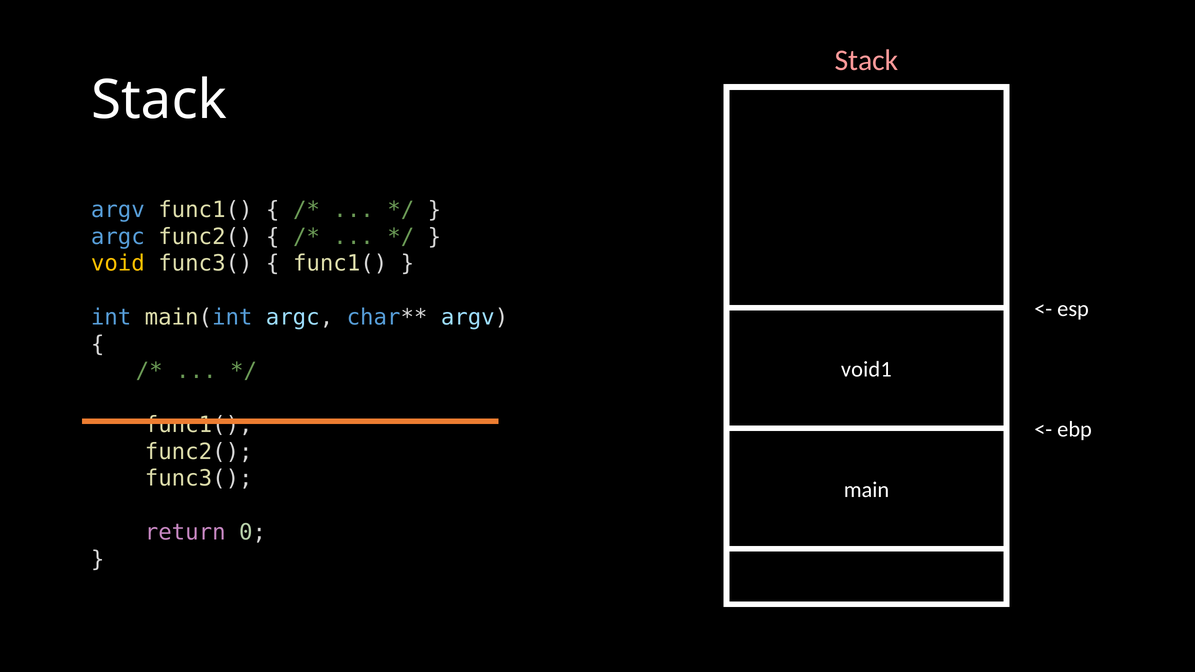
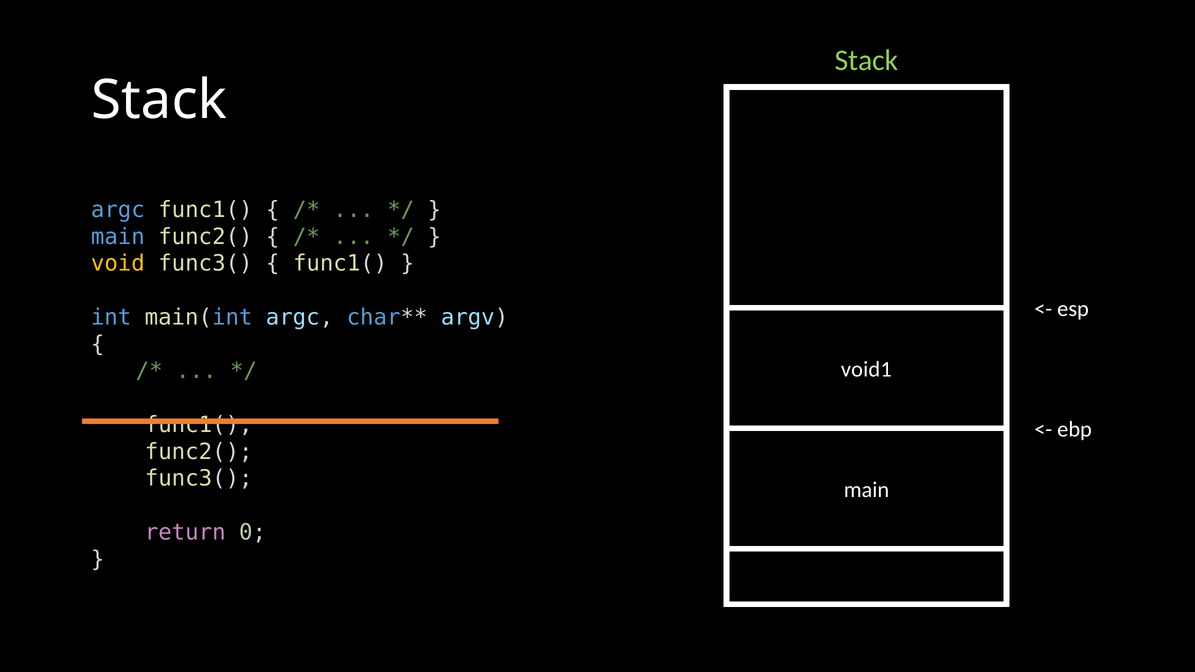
Stack colour: pink -> light green (866, 60)
argv: argv -> argc (118, 210)
argc: argc -> main (118, 237)
